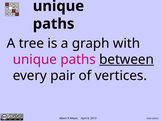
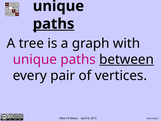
paths underline: none -> present (54, 24)
